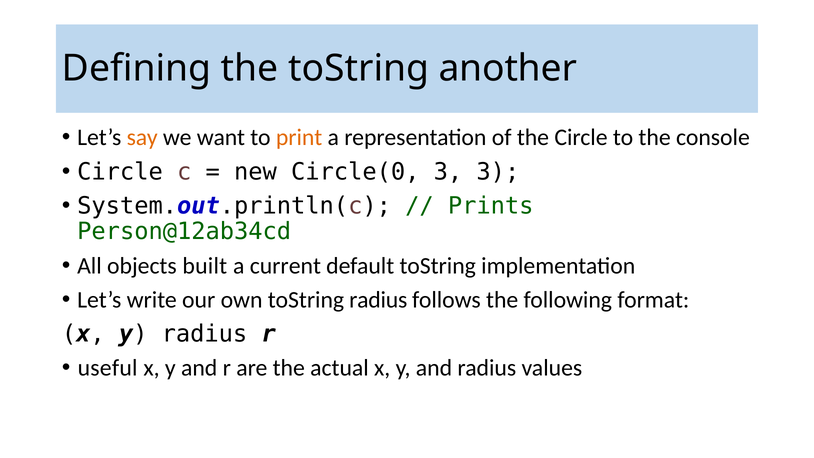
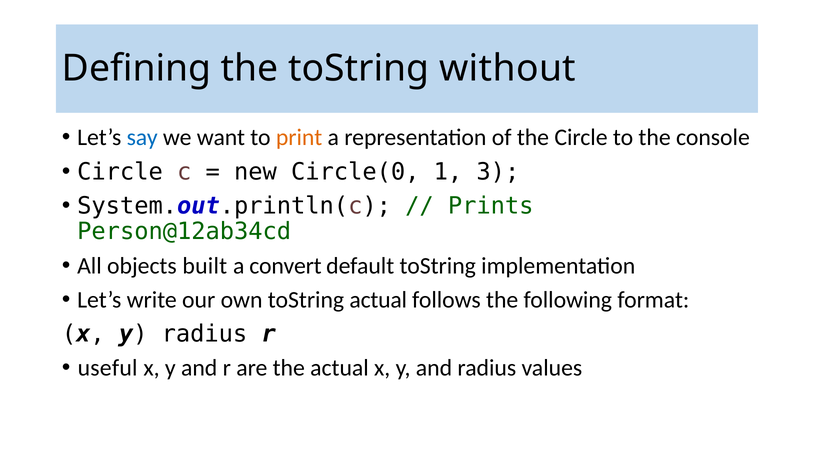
another: another -> without (508, 68)
say colour: orange -> blue (142, 138)
Circle(0 3: 3 -> 1 (448, 172)
current: current -> convert (285, 266)
toString radius: radius -> actual (378, 300)
